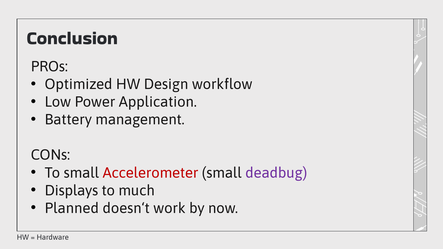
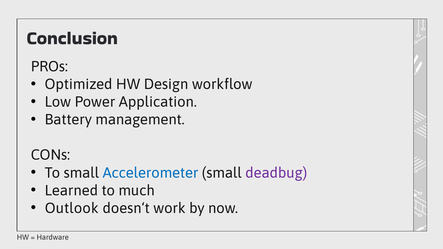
Accelerometer colour: red -> blue (150, 173)
Displays: Displays -> Learned (71, 191)
Planned: Planned -> Outlook (72, 208)
